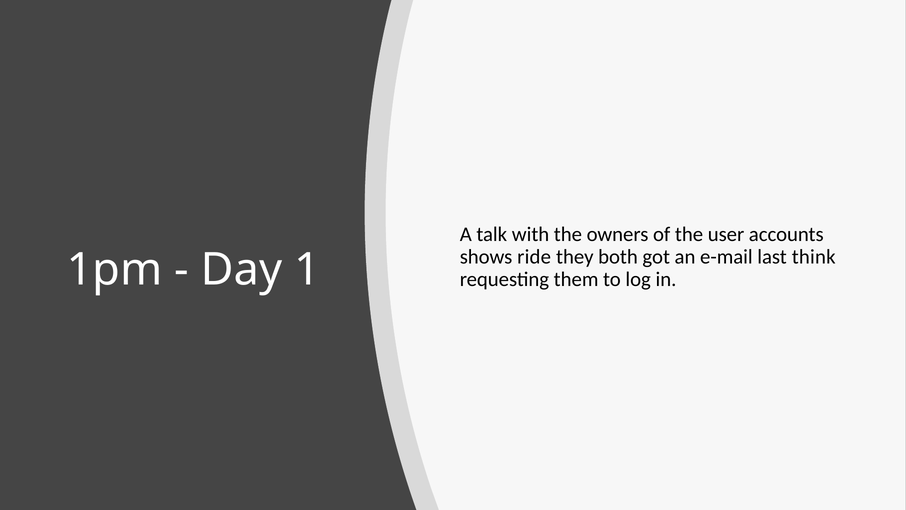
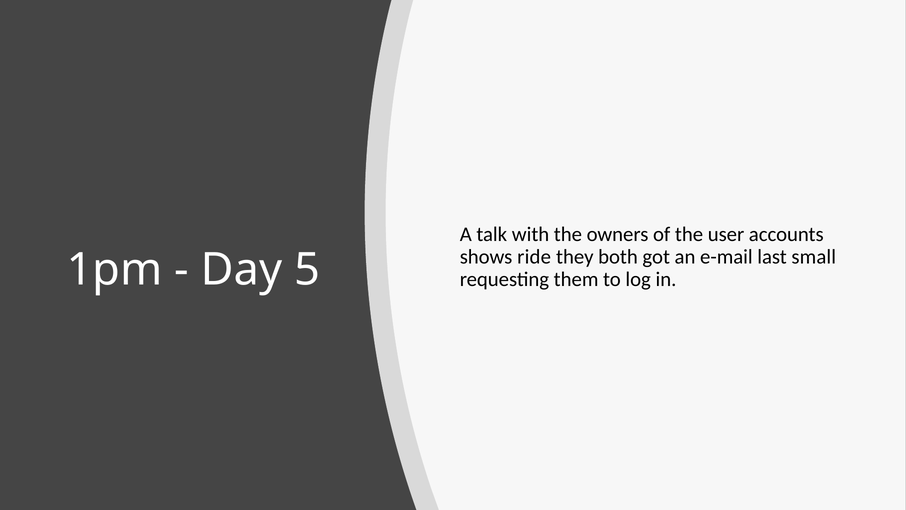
think: think -> small (814, 257)
1: 1 -> 5 (307, 270)
